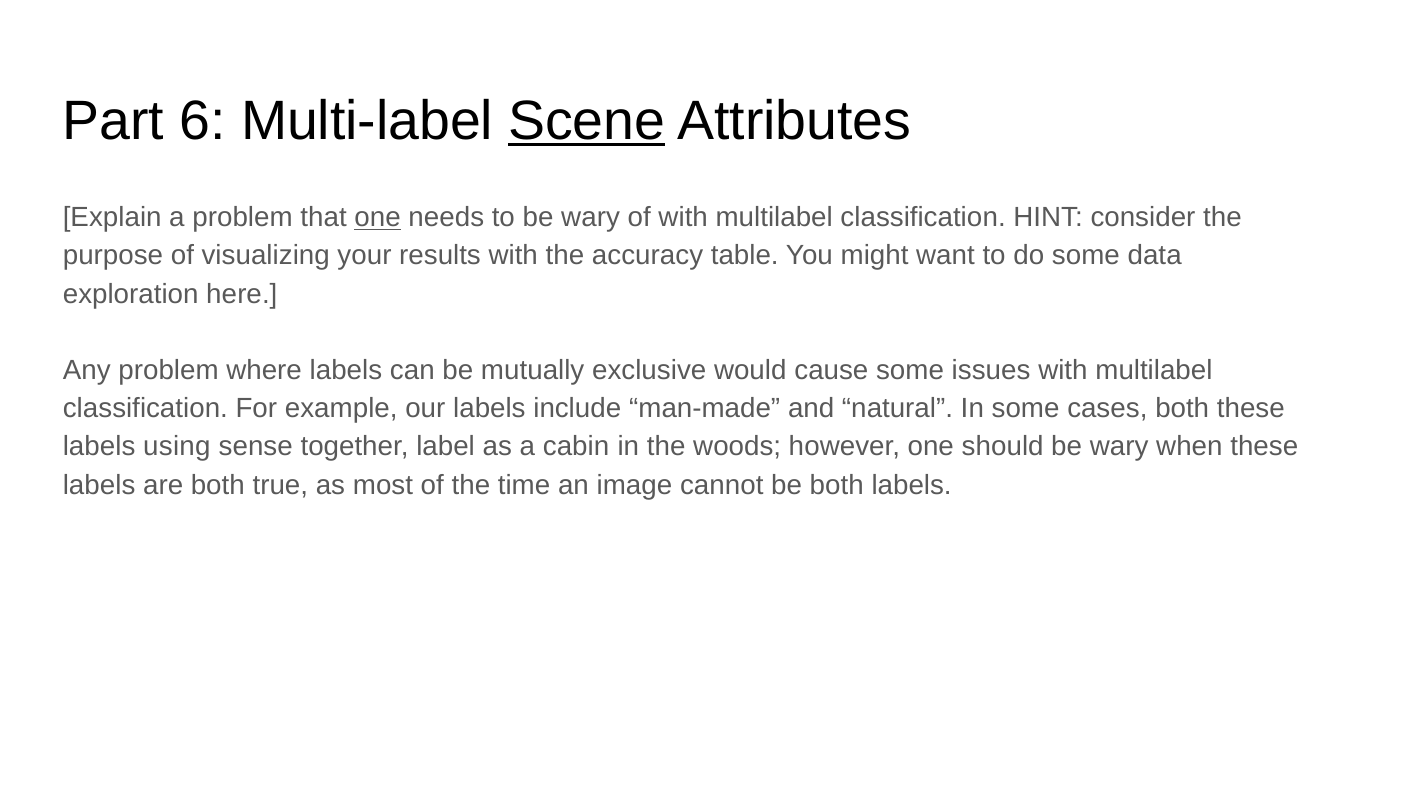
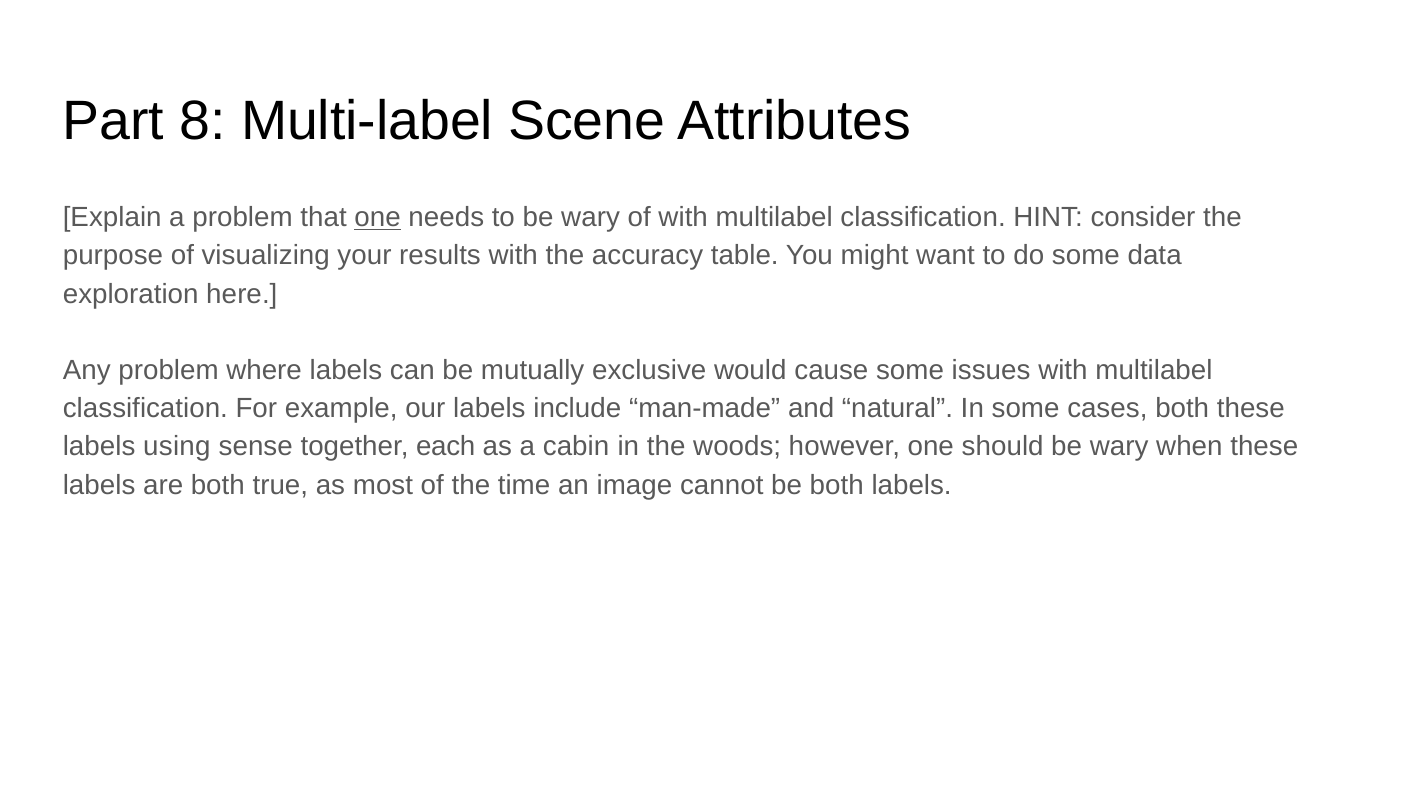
6: 6 -> 8 (203, 121)
Scene underline: present -> none (587, 121)
label: label -> each (446, 447)
